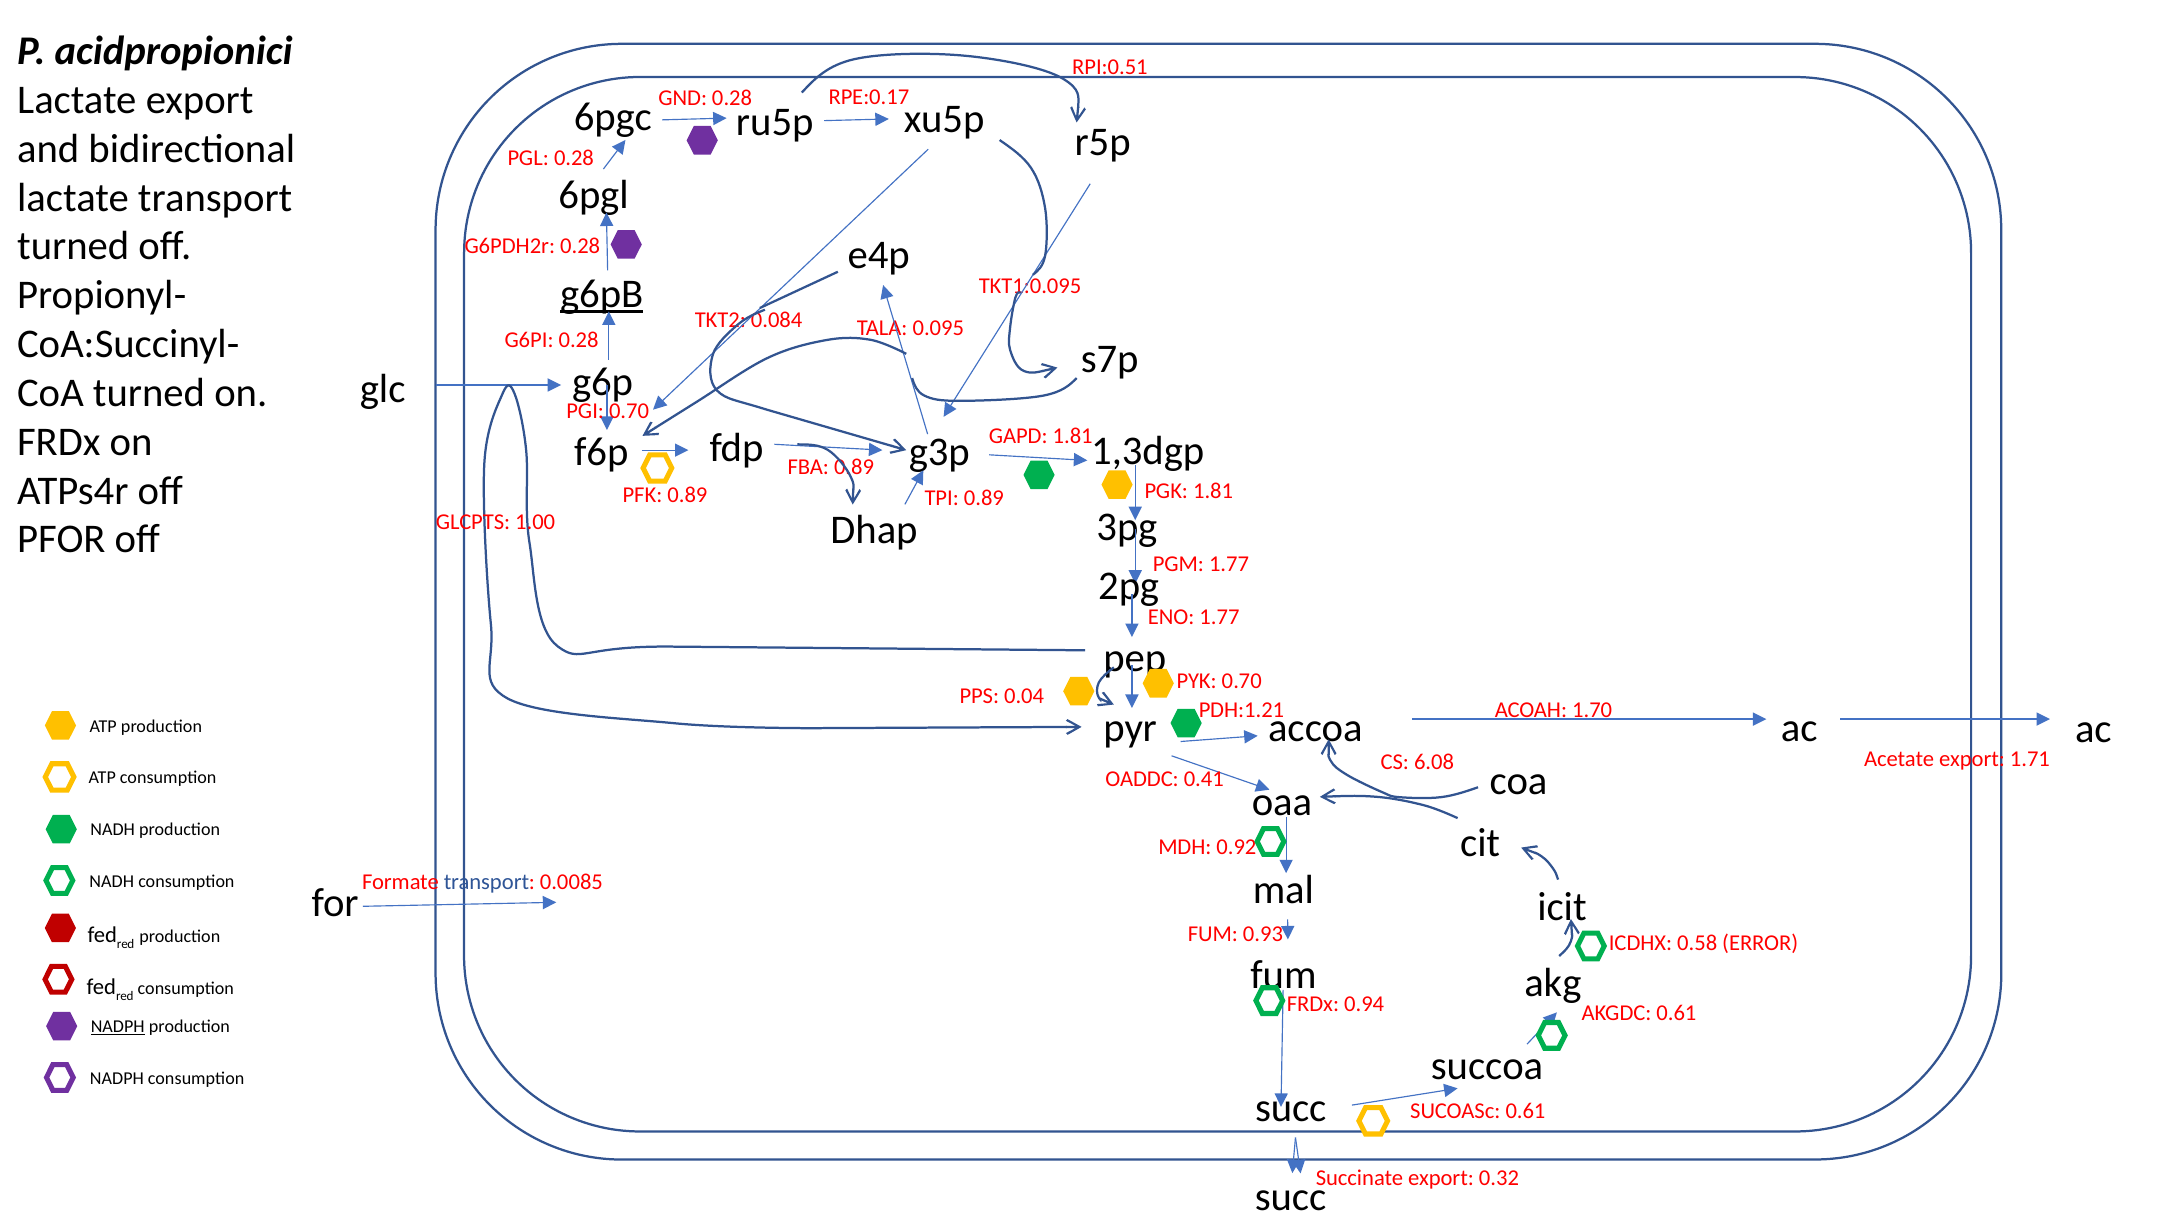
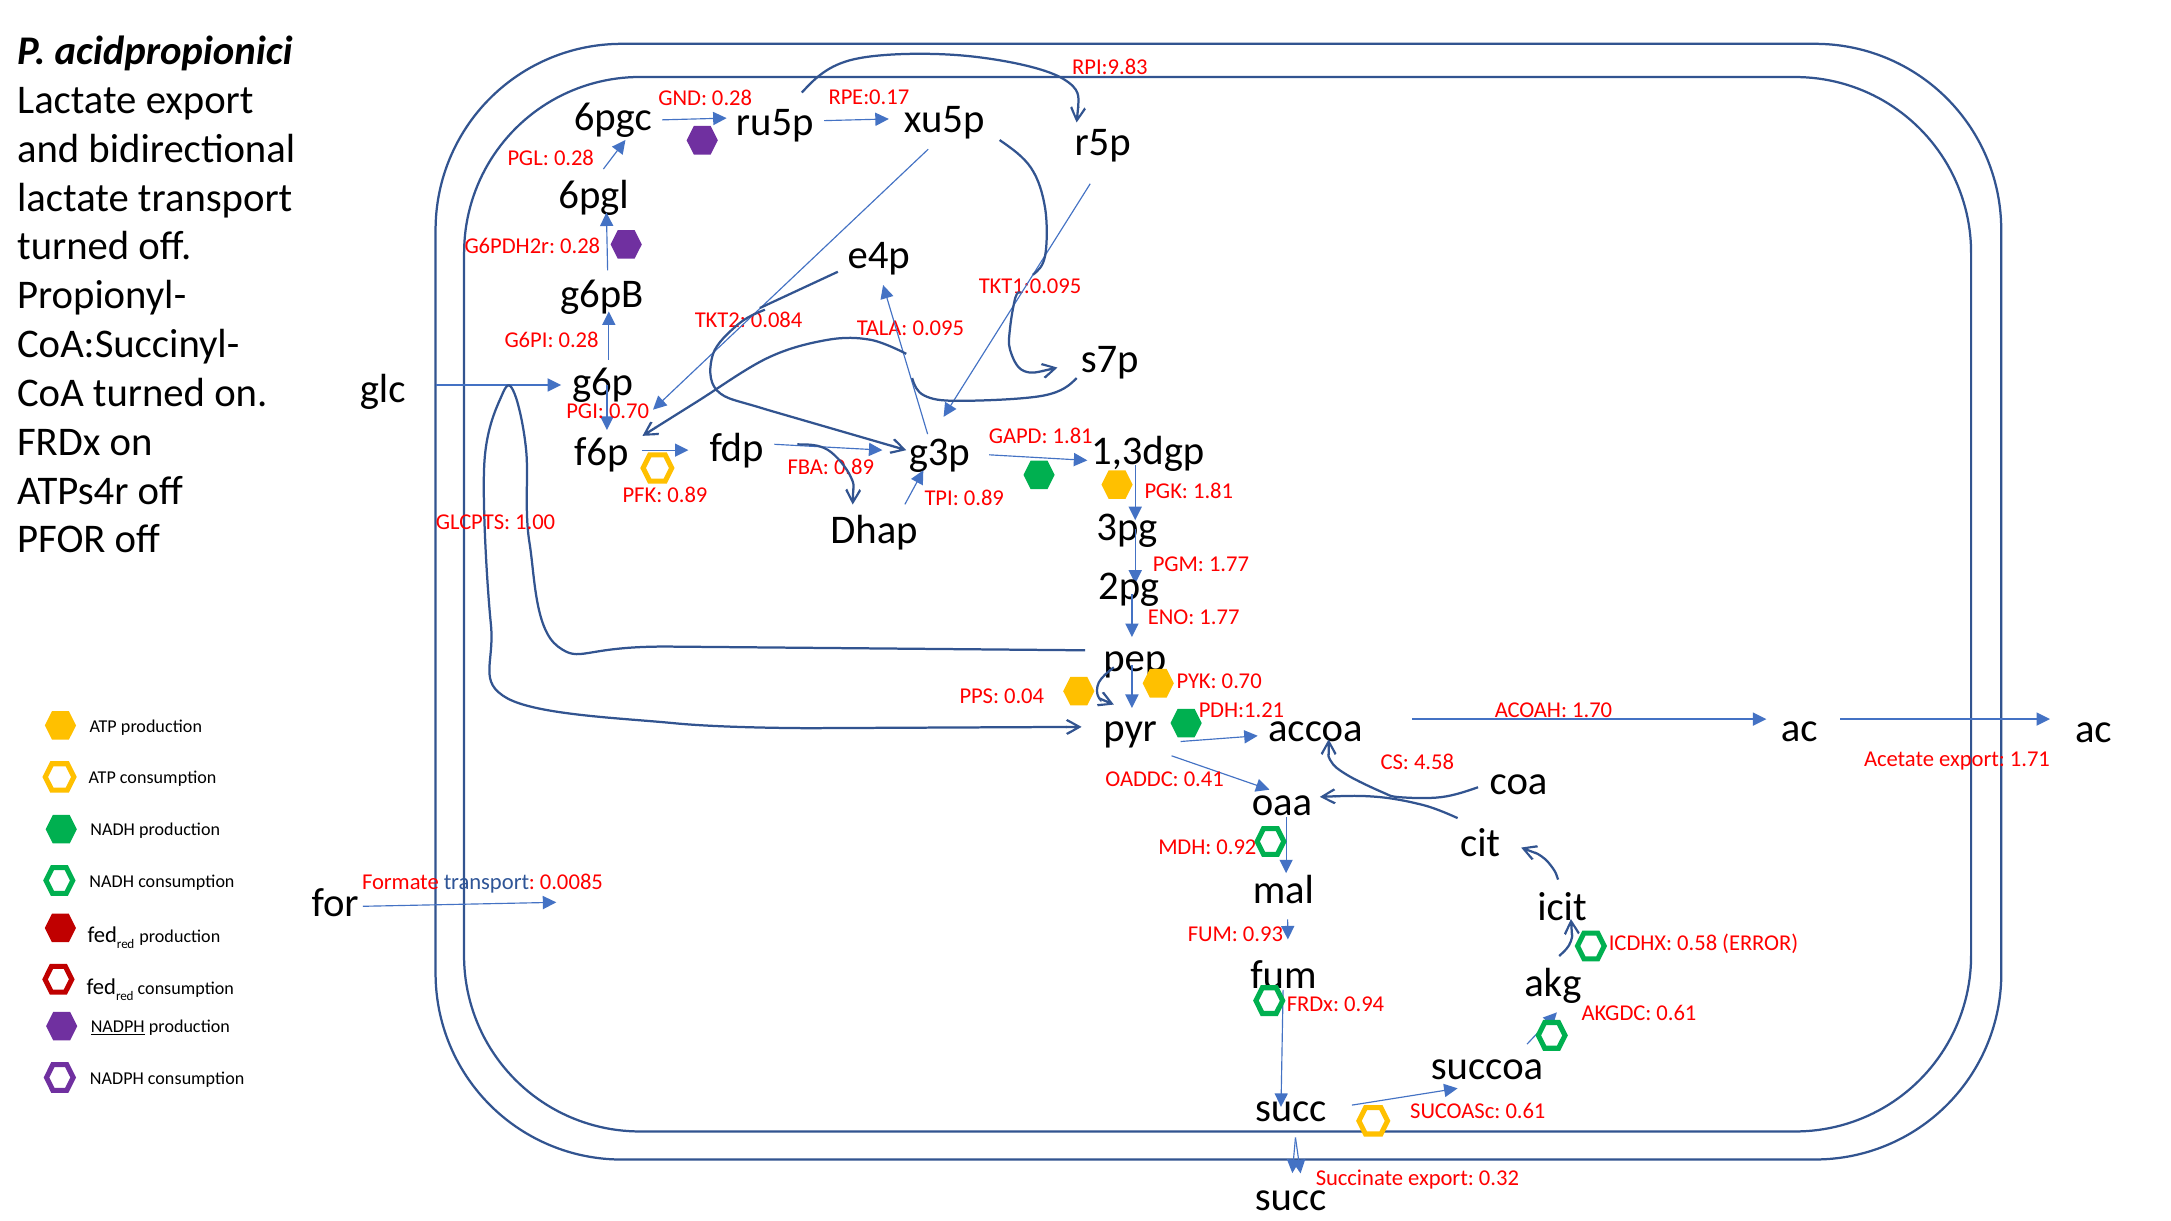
RPI:0.51: RPI:0.51 -> RPI:9.83 (1110, 67)
g6pB underline: present -> none (602, 294)
6.08: 6.08 -> 4.58 (1434, 762)
